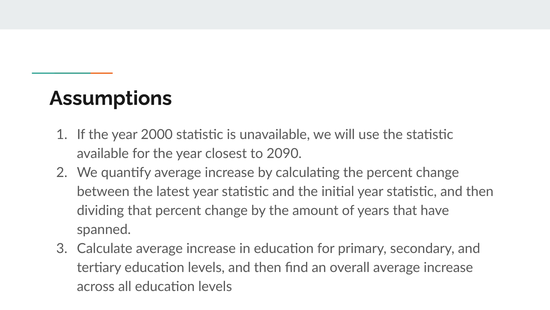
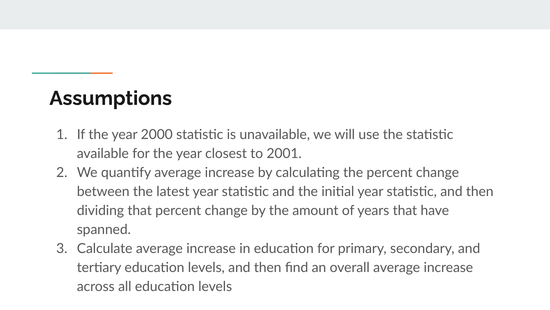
2090: 2090 -> 2001 (284, 153)
